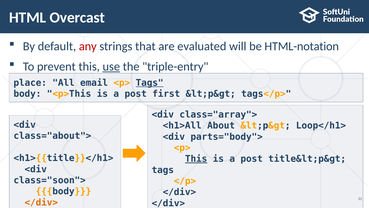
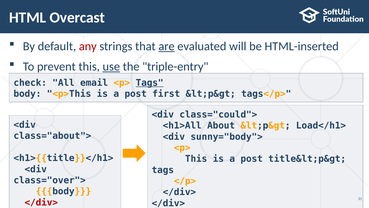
are underline: none -> present (167, 46)
HTML-notation: HTML-notation -> HTML-inserted (302, 46)
place: place -> check (30, 83)
class="array">: class="array"> -> class="could"> (218, 114)
Loop</h1>: Loop</h1> -> Load</h1> (321, 125)
parts="body">: parts="body"> -> sunny="body"> (227, 136)
This underline: present -> none (196, 159)
class="soon">: class="soon"> -> class="over"> (50, 180)
</div> colour: orange -> red (41, 202)
